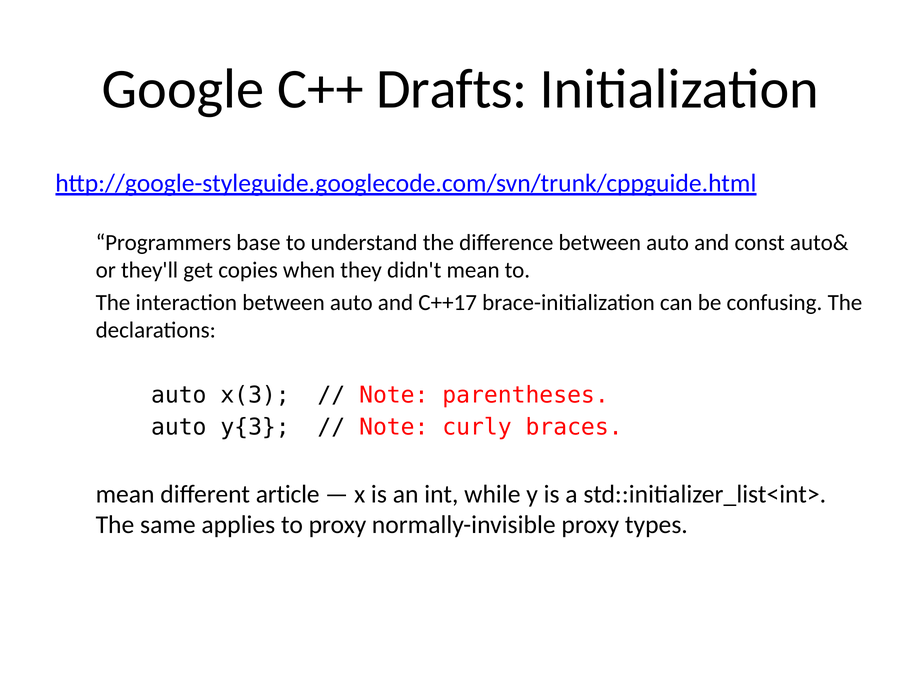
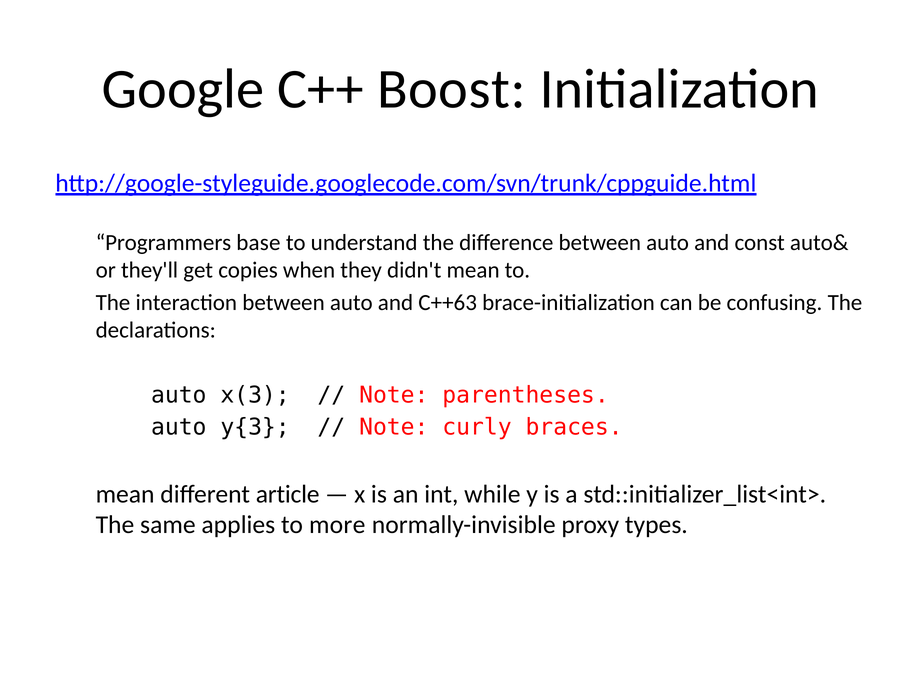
Drafts: Drafts -> Boost (451, 89)
C++17: C++17 -> C++63 (448, 302)
to proxy: proxy -> more (337, 525)
